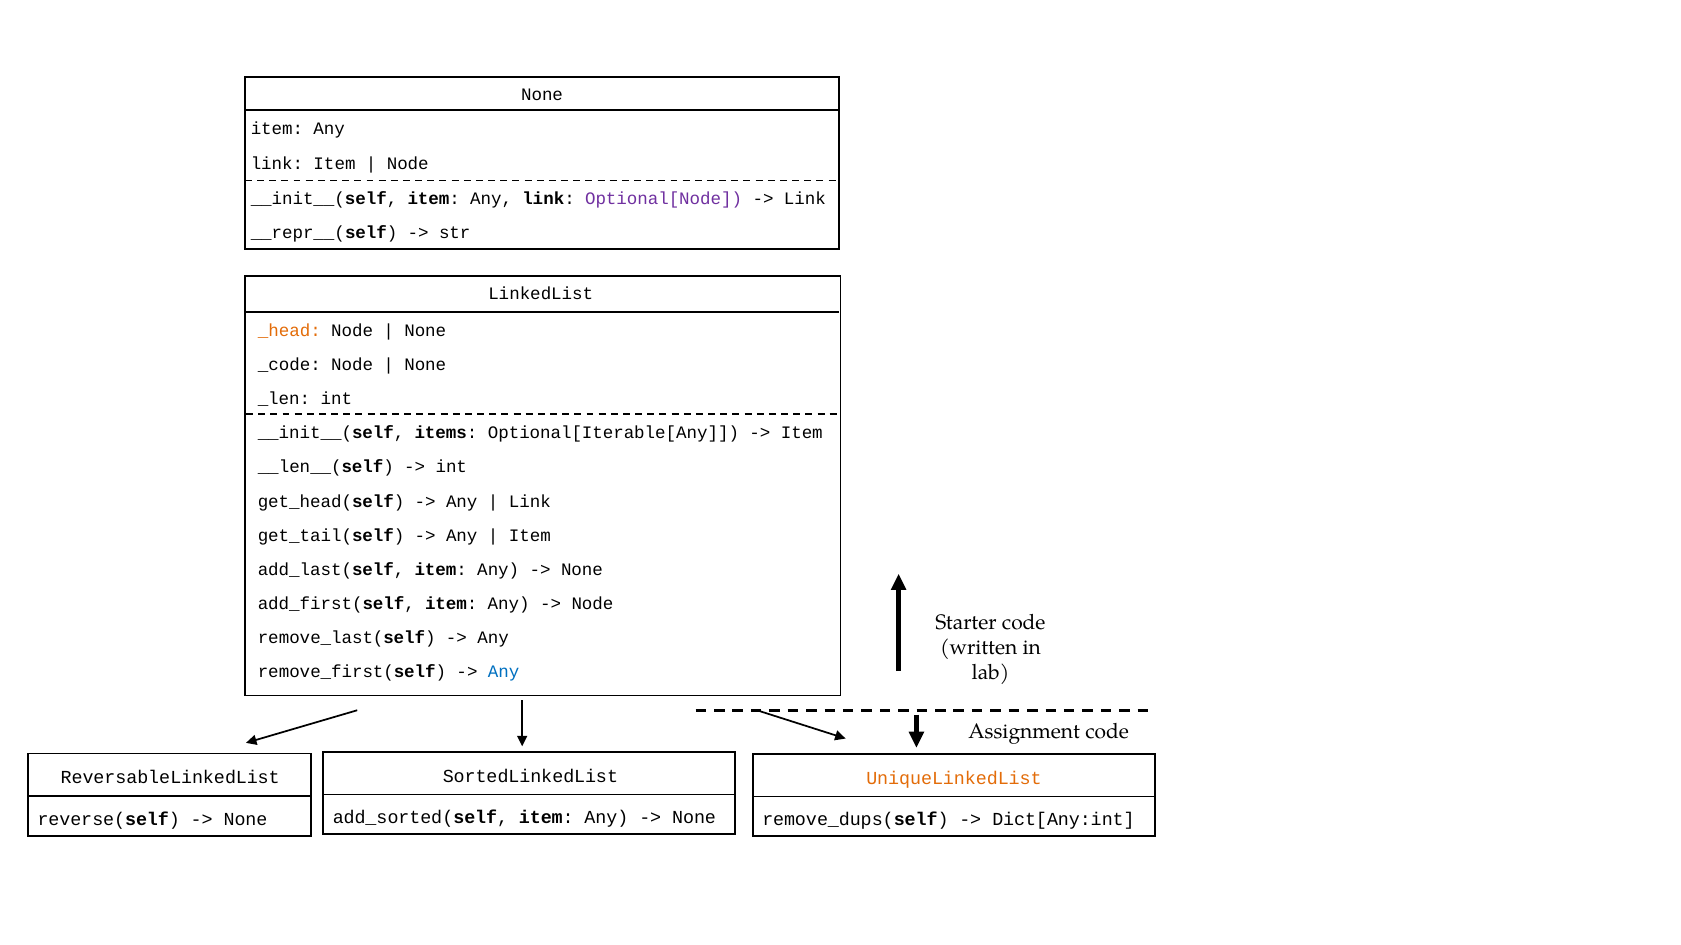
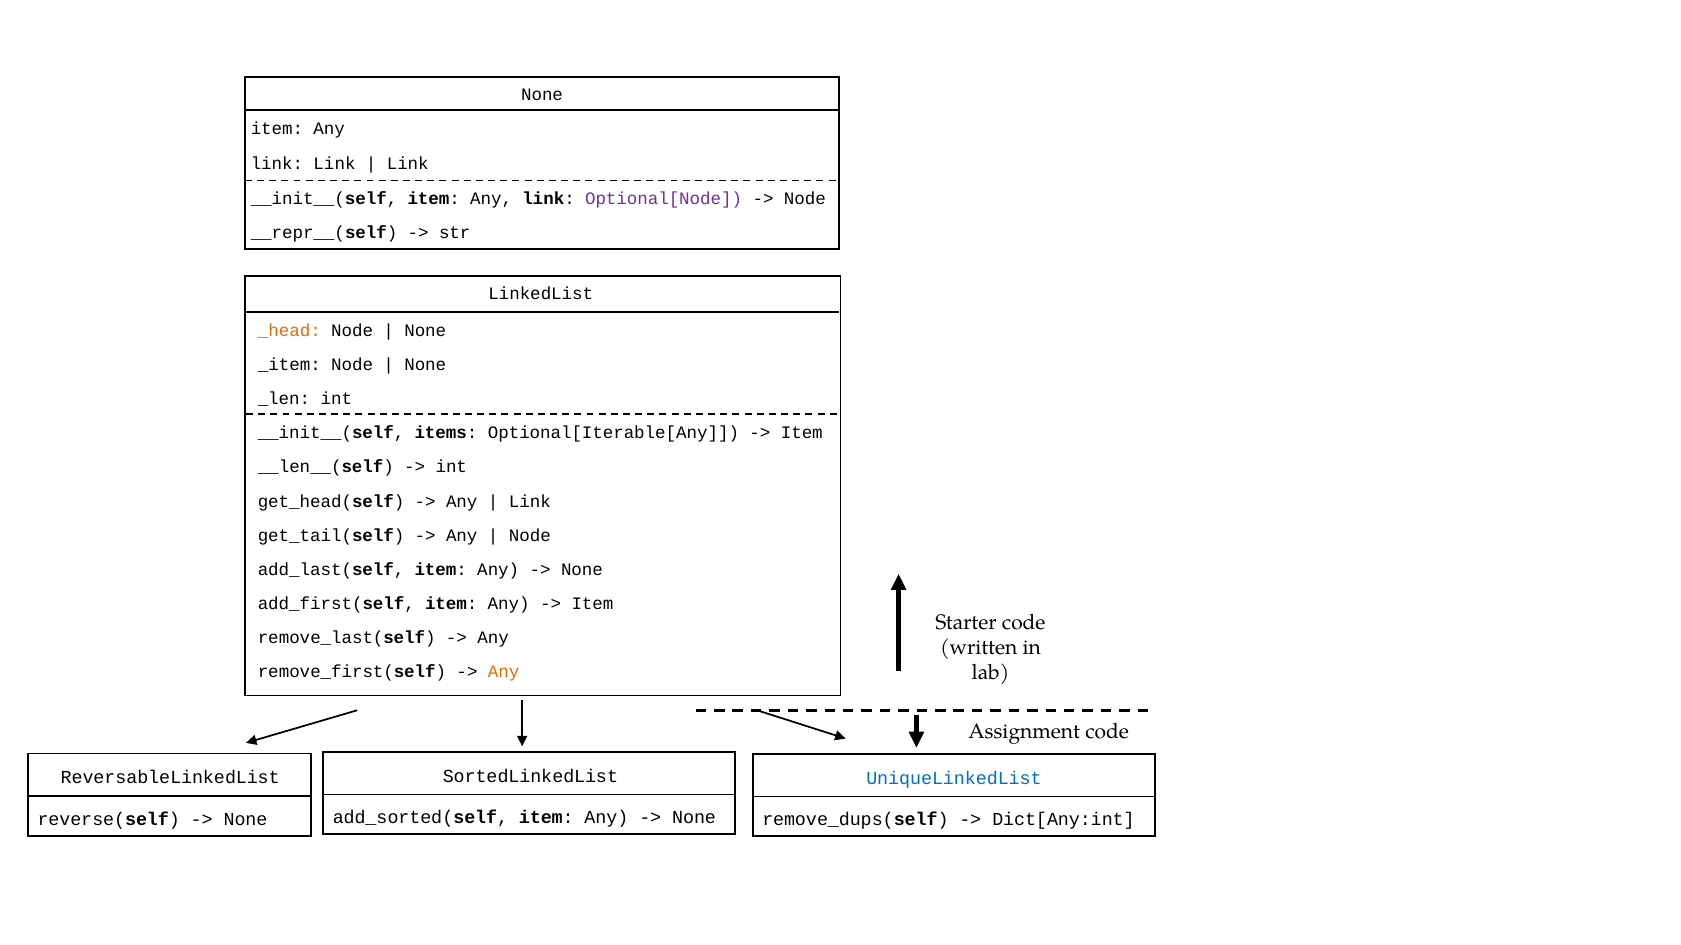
link Item: Item -> Link (335, 164)
Node: Node -> Link (408, 164)
Link: Link -> Node (805, 198)
_code: _code -> _item (289, 365)
Item: Item -> Node (530, 536)
Node: Node -> Item (592, 604)
Any colour: blue -> orange (504, 672)
UniqueLinkedList colour: orange -> blue (954, 779)
